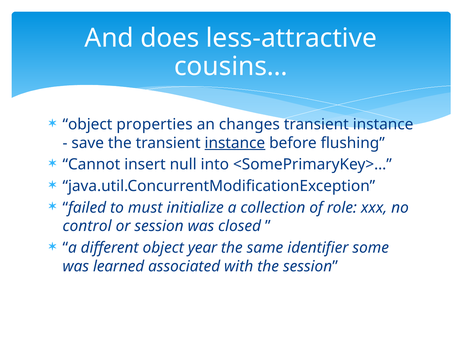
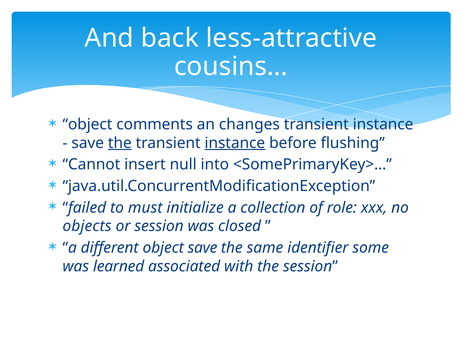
does: does -> back (170, 38)
properties: properties -> comments (155, 124)
the underline: none -> present (120, 143)
control: control -> objects (87, 226)
object year: year -> save (203, 247)
